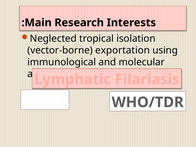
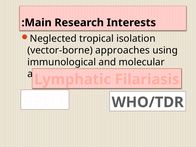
vector-borne exportation: exportation -> approaches (123, 50)
